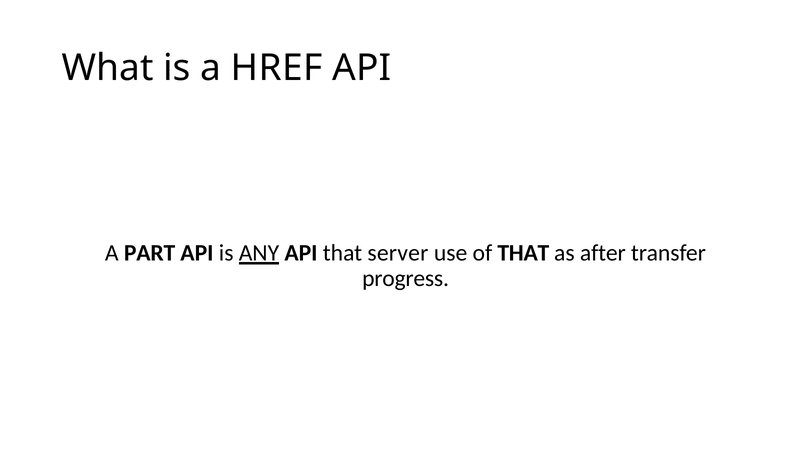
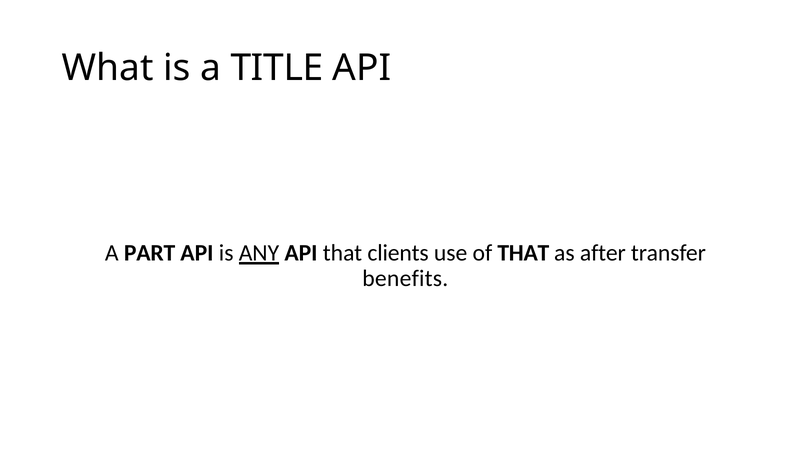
HREF: HREF -> TITLE (277, 68)
server: server -> clients (398, 253)
progress: progress -> benefits (405, 279)
